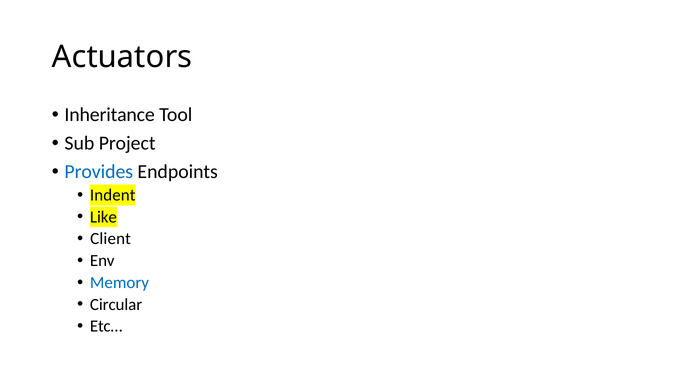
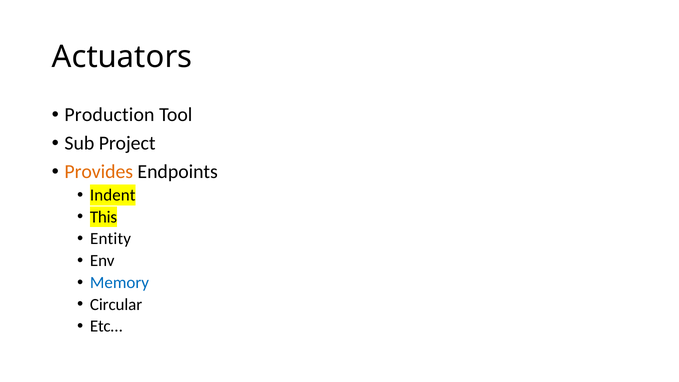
Inheritance: Inheritance -> Production (109, 115)
Provides colour: blue -> orange (99, 172)
Like: Like -> This (103, 217)
Client: Client -> Entity (111, 239)
